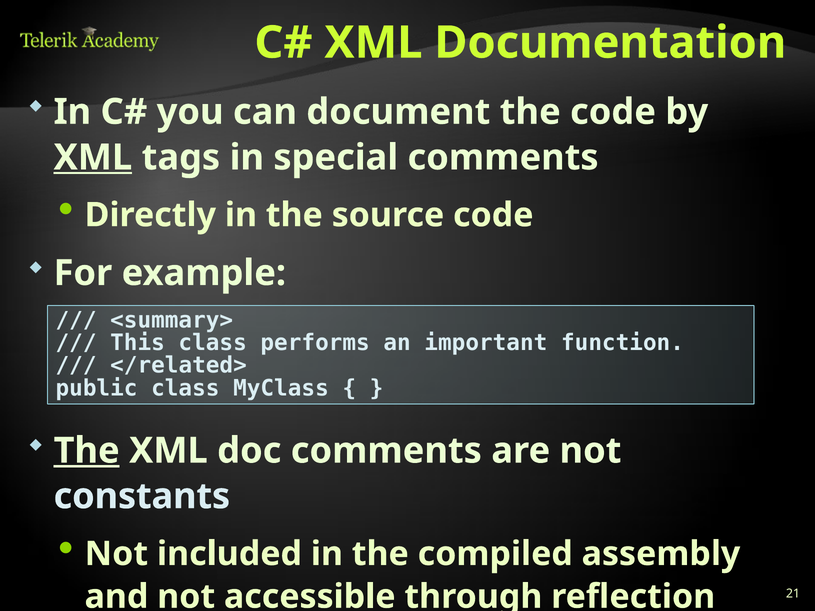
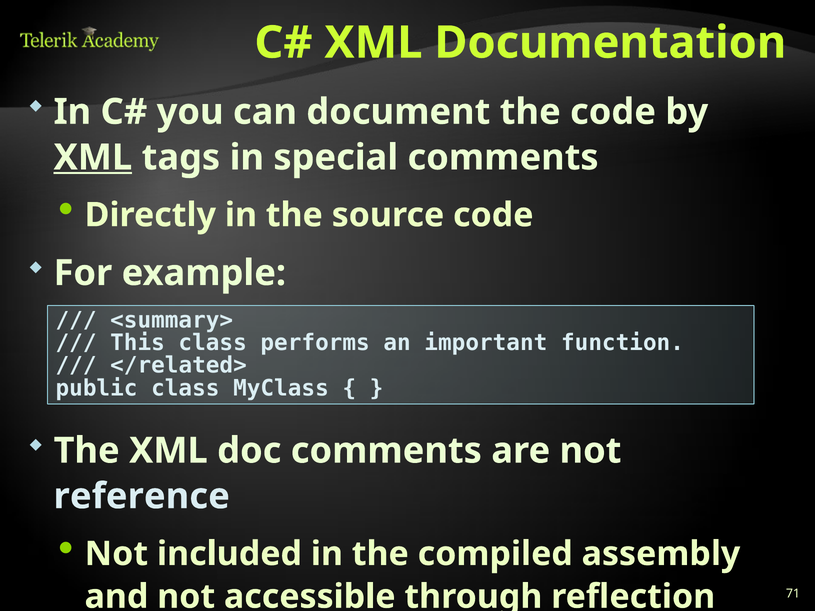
The underline: present -> none (87, 451)
constants: constants -> reference (142, 496)
21: 21 -> 71 (793, 594)
